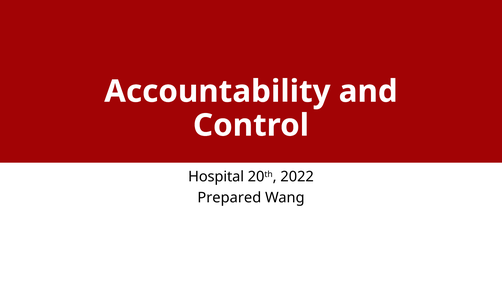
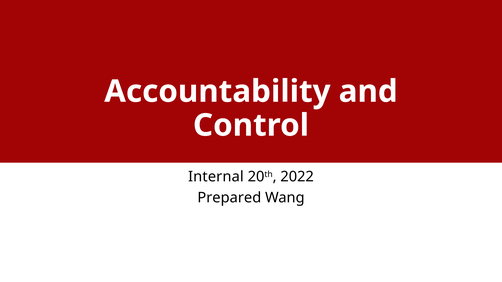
Hospital: Hospital -> Internal (216, 177)
